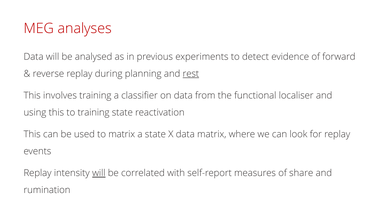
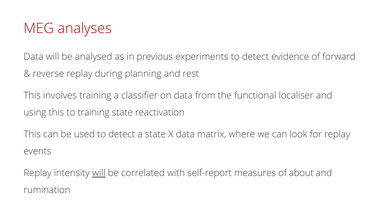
rest underline: present -> none (191, 74)
used to matrix: matrix -> detect (122, 134)
share: share -> about (301, 173)
